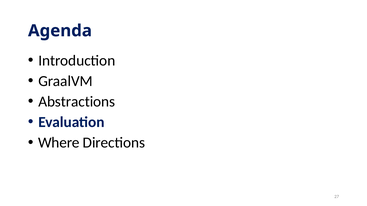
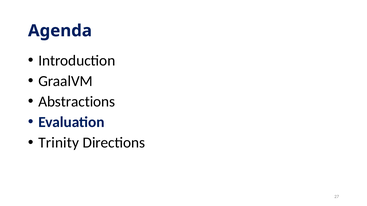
Where: Where -> Trinity (59, 143)
